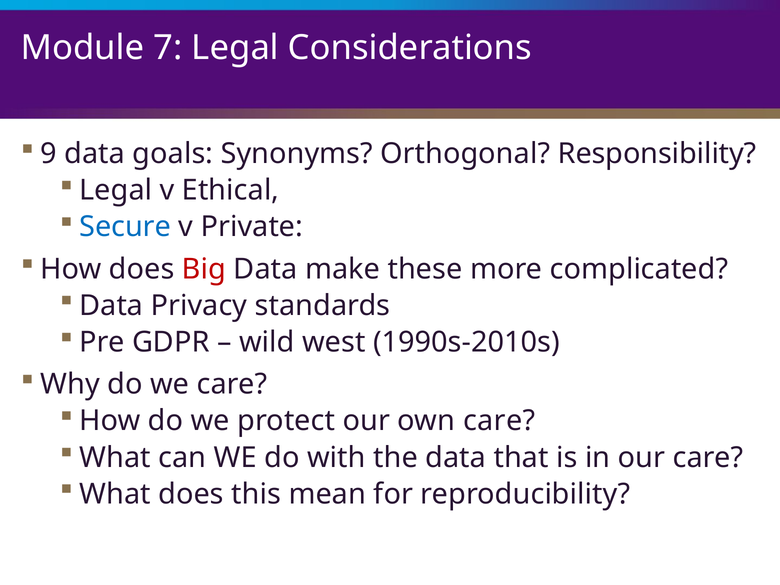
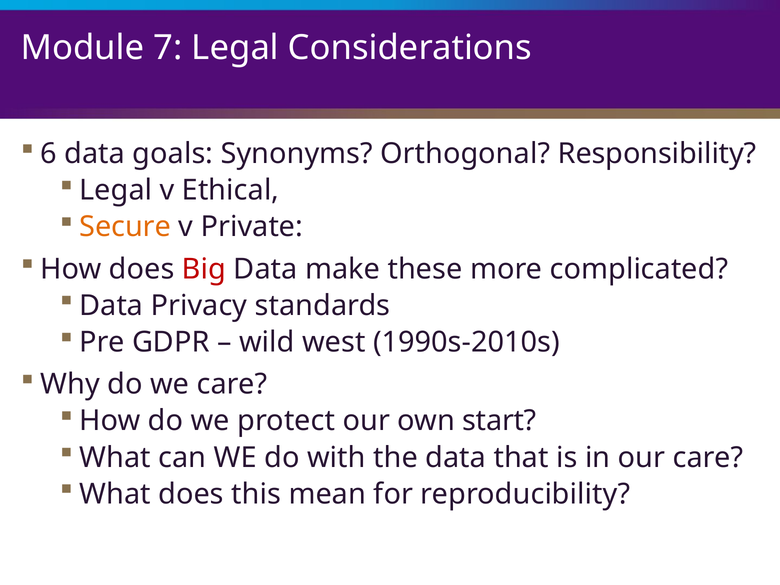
9: 9 -> 6 (49, 154)
Secure colour: blue -> orange (125, 227)
own care: care -> start (499, 421)
